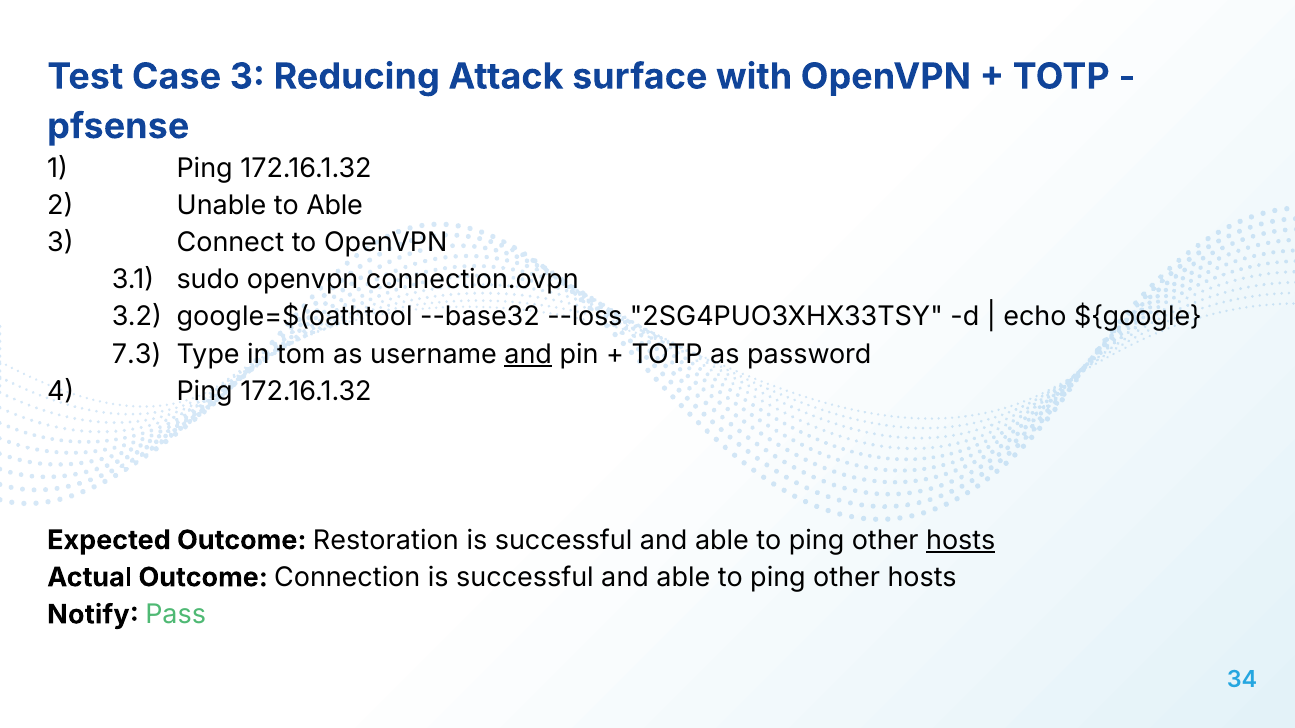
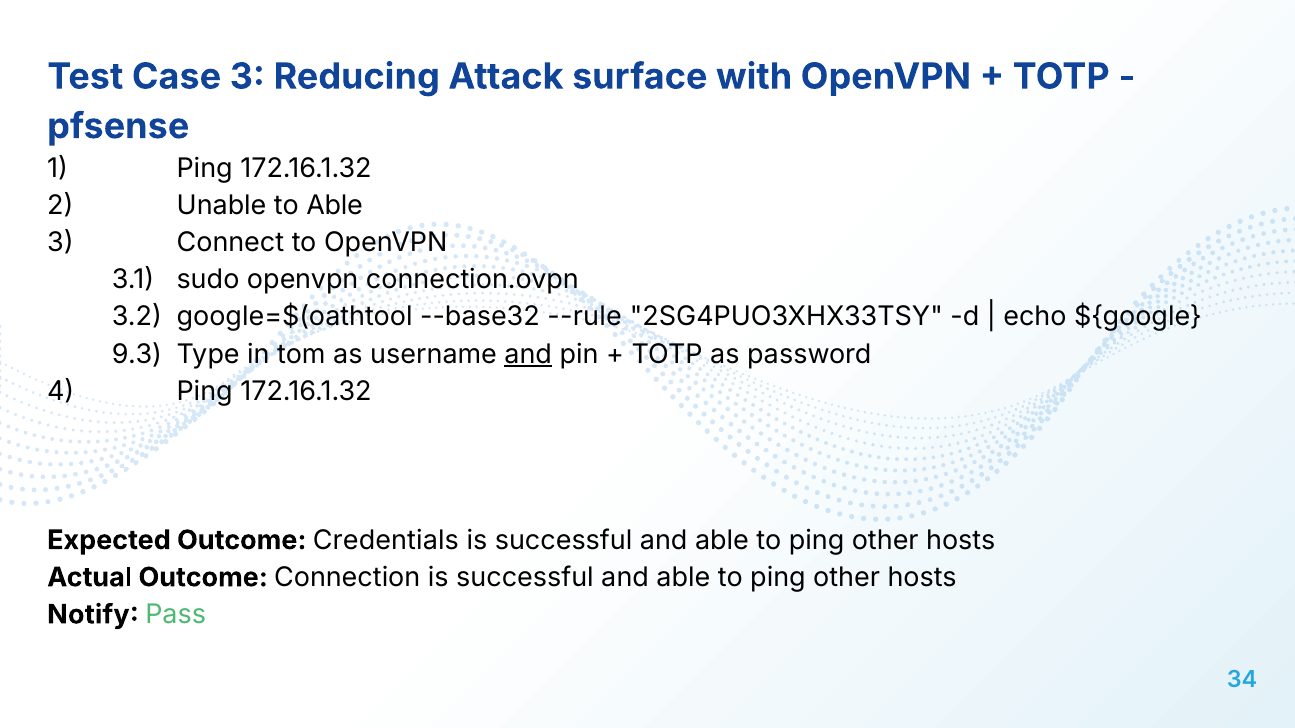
--loss: --loss -> --rule (585, 317)
7.3: 7.3 -> 9.3 (137, 354)
Restoration: Restoration -> Credentials (386, 541)
hosts underline: present -> none (961, 541)
